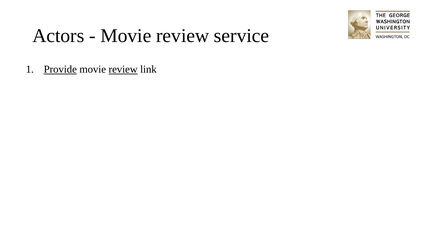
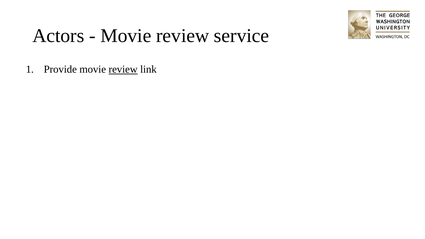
Provide underline: present -> none (60, 69)
